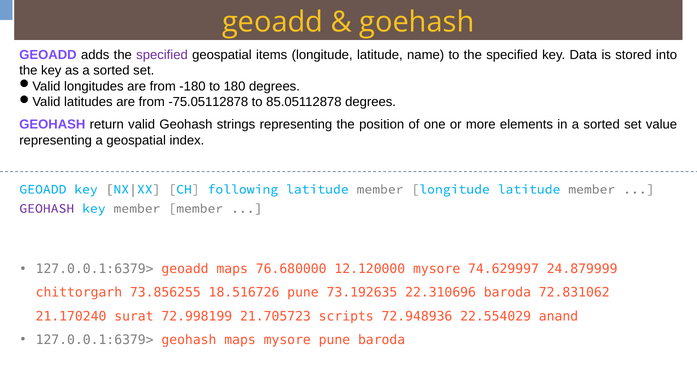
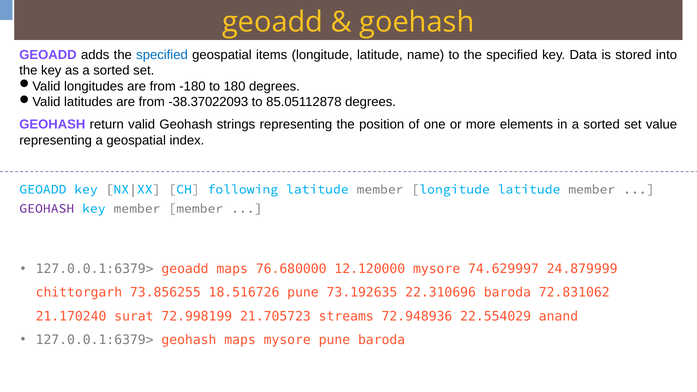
specified colour: purple -> blue (162, 55)
-75.05112878: -75.05112878 -> -38.37022093 (208, 102)
scripts: scripts -> streams (346, 316)
